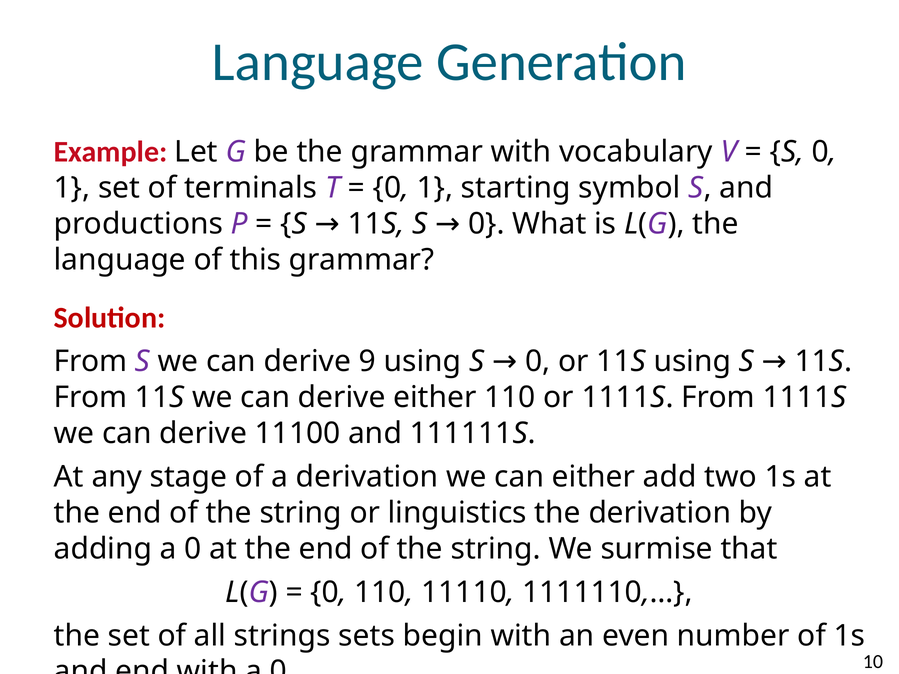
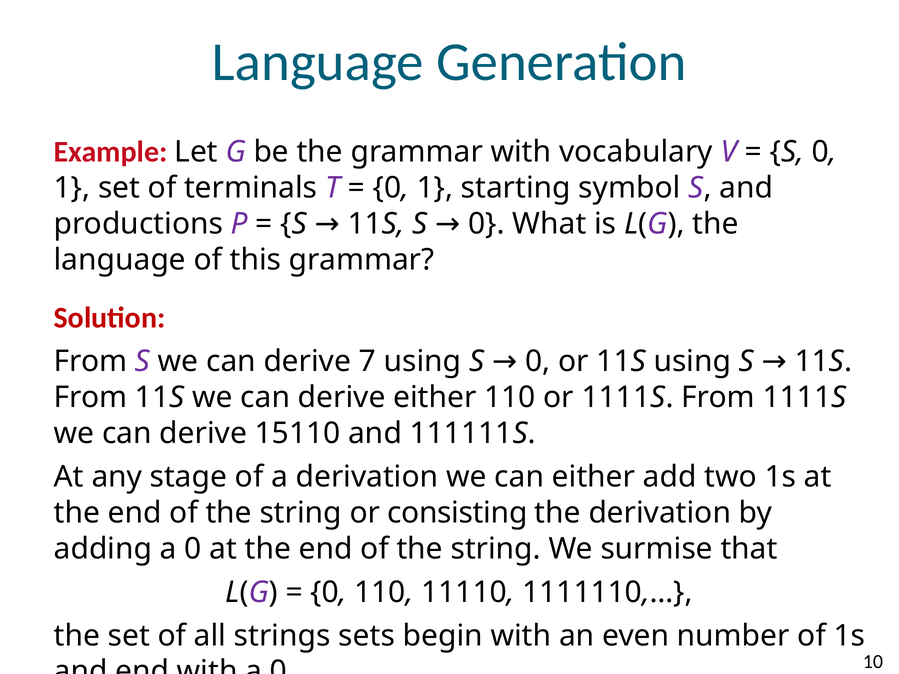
9: 9 -> 7 (367, 362)
11100: 11100 -> 15110 (298, 434)
linguistics: linguistics -> consisting (457, 513)
